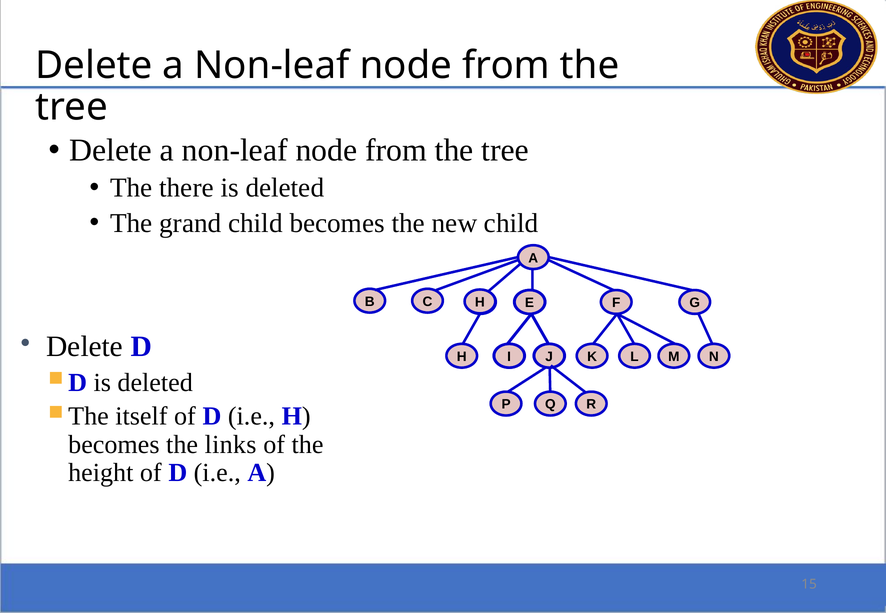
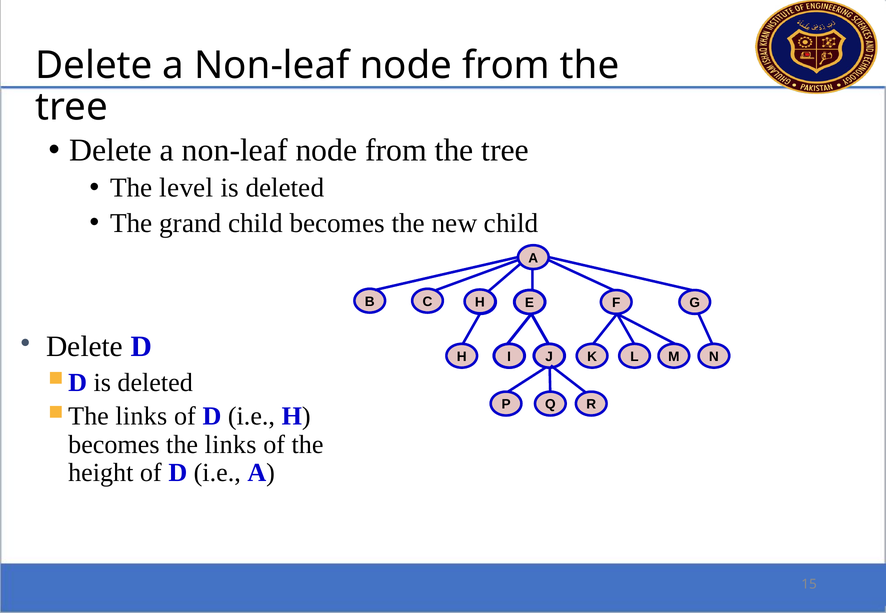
there: there -> level (186, 188)
itself: itself -> links (141, 416)
